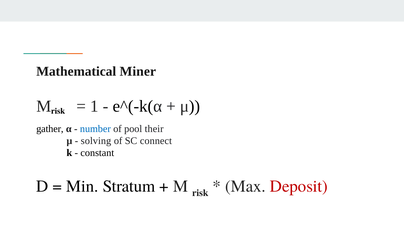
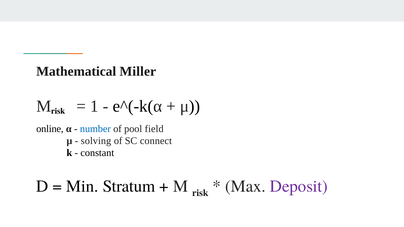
Miner: Miner -> Miller (138, 71)
gather: gather -> online (50, 129)
their: their -> field (154, 129)
Deposit colour: red -> purple (299, 187)
